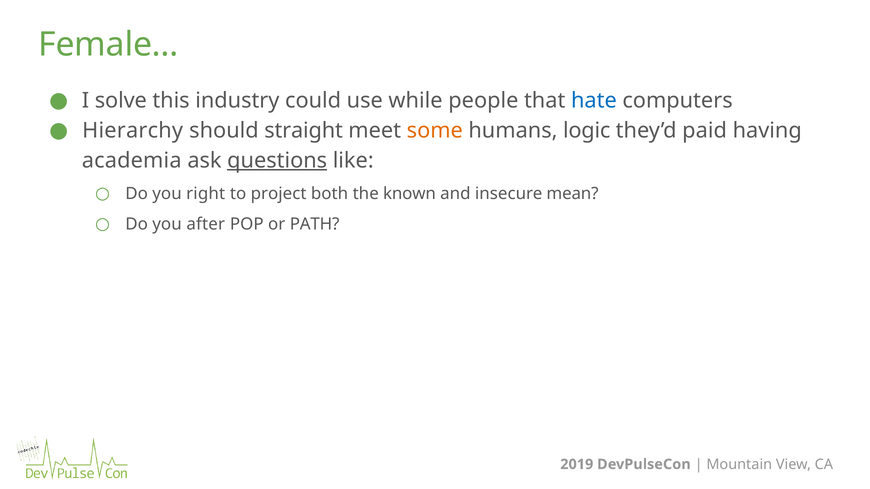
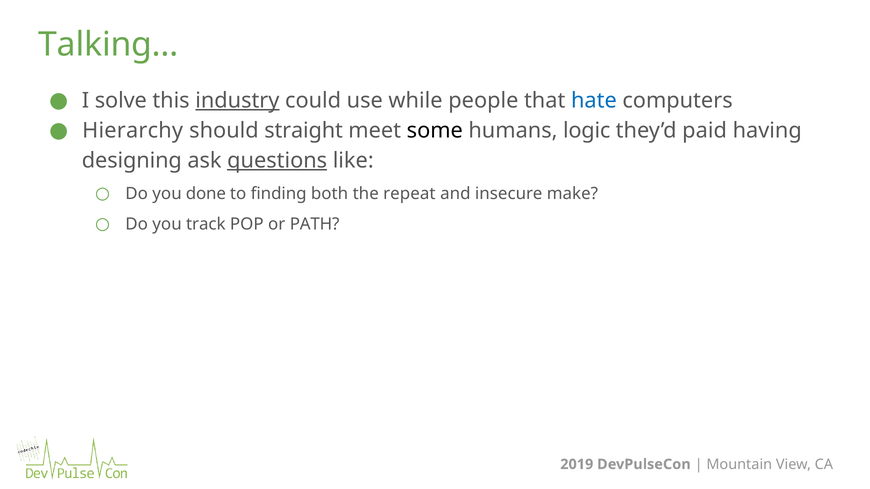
Female…: Female… -> Talking… (108, 45)
industry underline: none -> present (237, 101)
some colour: orange -> black (435, 131)
academia: academia -> designing (132, 161)
right: right -> done (206, 194)
project: project -> finding (279, 194)
known: known -> repeat (409, 194)
mean: mean -> make (572, 194)
after: after -> track (206, 224)
